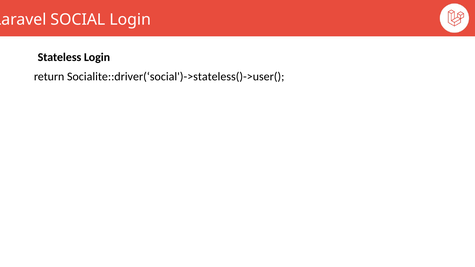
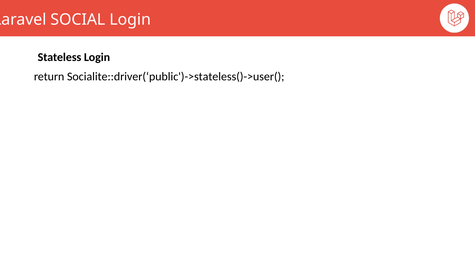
Socialite::driver(‘social')->stateless()->user(: Socialite::driver(‘social')->stateless()->user( -> Socialite::driver(‘public')->stateless()->user( (176, 77)
